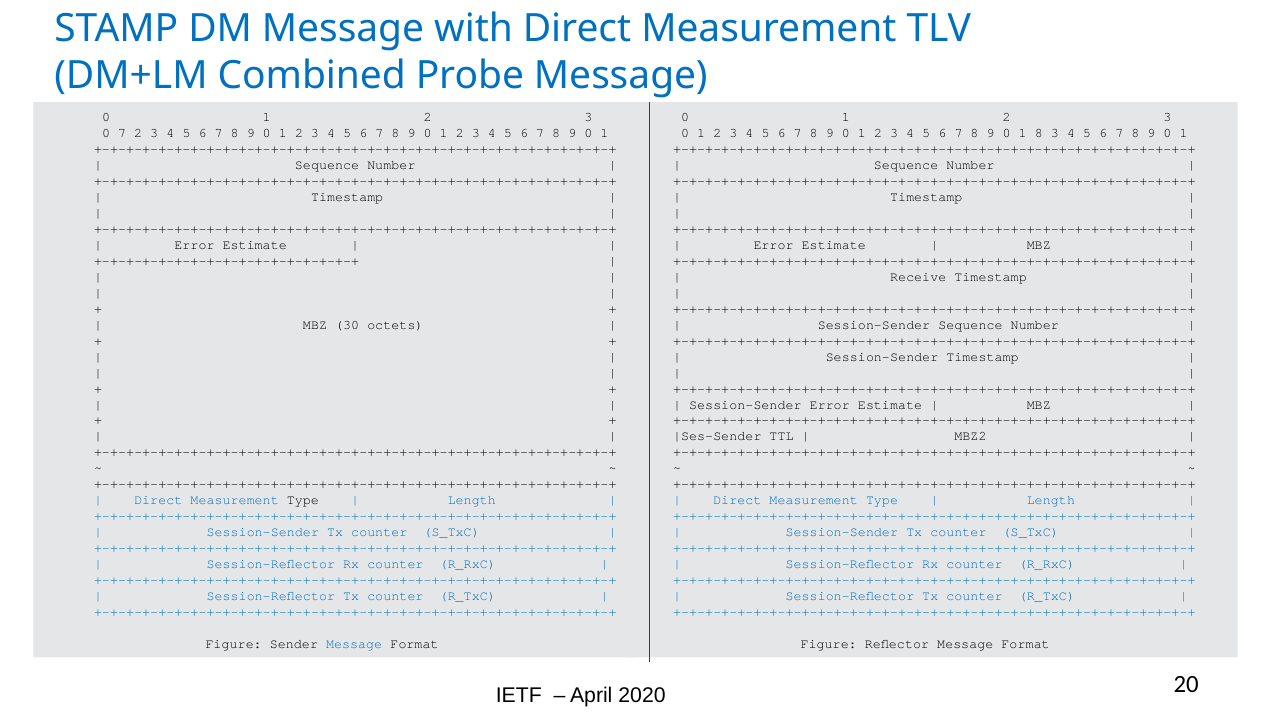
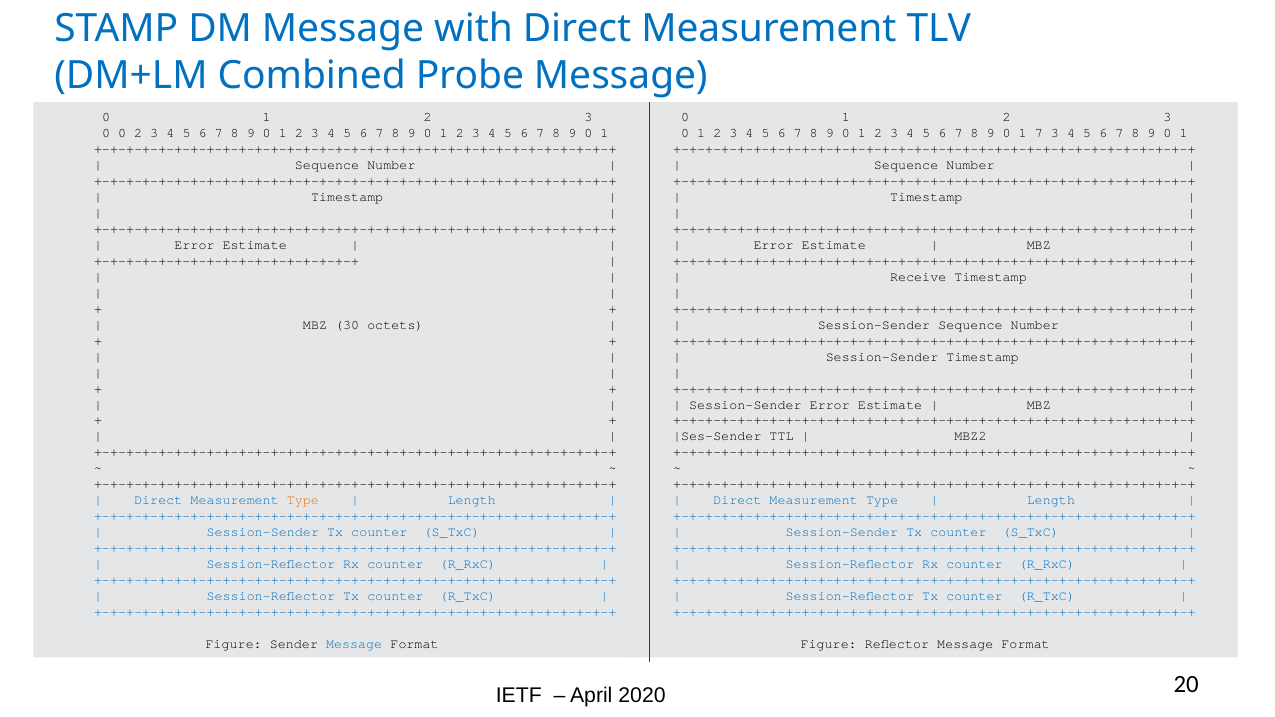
0 7: 7 -> 0 (122, 133)
1 8: 8 -> 7 (1039, 133)
Type colour: black -> orange (303, 501)
